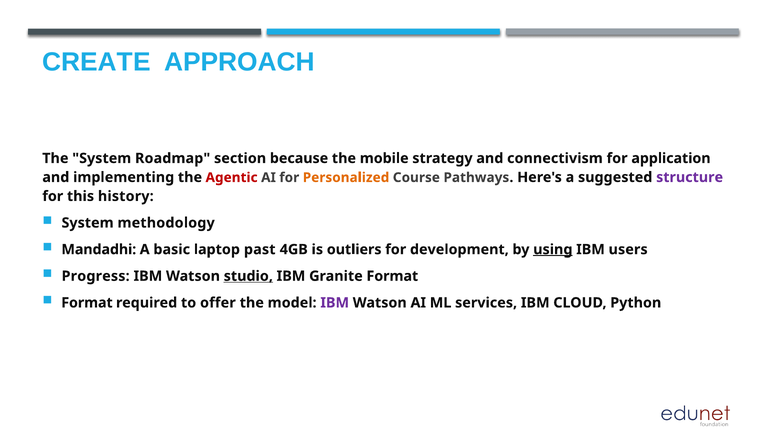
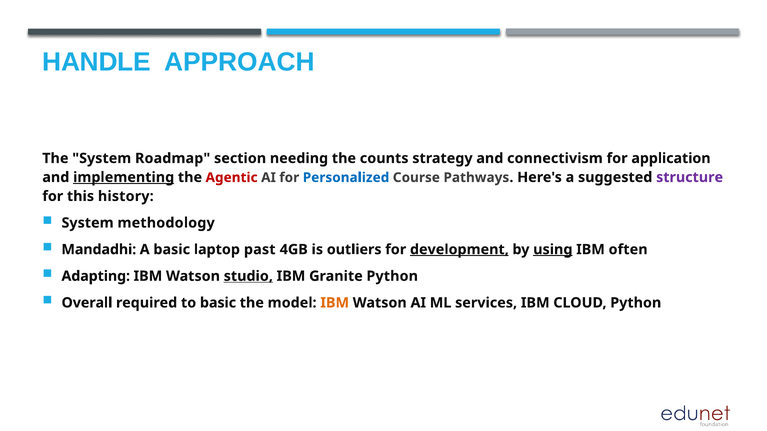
CREATE: CREATE -> HANDLE (97, 62)
because: because -> needing (299, 158)
mobile: mobile -> counts (384, 158)
implementing underline: none -> present (124, 177)
Personalized colour: orange -> blue (346, 178)
development underline: none -> present (459, 250)
users: users -> often (628, 250)
Progress: Progress -> Adapting (96, 276)
Granite Format: Format -> Python (392, 276)
Format: Format -> Overall (87, 303)
to offer: offer -> basic (218, 303)
IBM colour: purple -> orange (335, 303)
